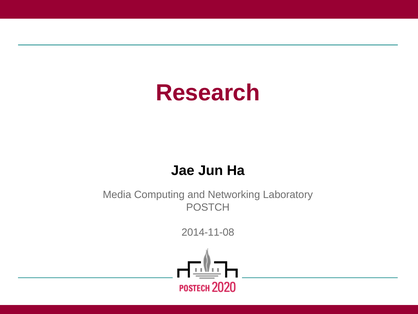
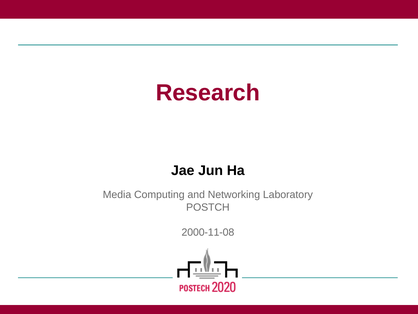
2014-11-08: 2014-11-08 -> 2000-11-08 (208, 232)
